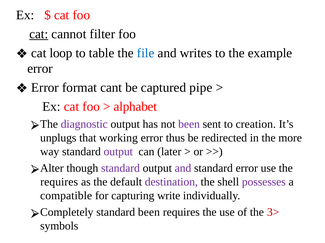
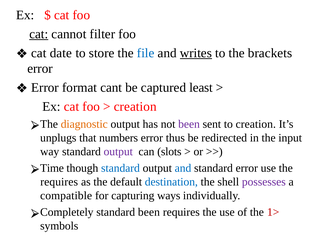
loop: loop -> date (61, 53)
table: table -> store (102, 53)
writes underline: none -> present (196, 53)
example: example -> brackets (270, 53)
pipe: pipe -> least (201, 88)
alphabet: alphabet -> creation (135, 107)
diagnostic colour: purple -> orange (84, 124)
working: working -> numbers (119, 138)
more: more -> input (290, 138)
later: later -> slots (169, 152)
Alter: Alter -> Time (52, 168)
standard colour: purple -> blue (120, 168)
and colour: purple -> blue (183, 168)
destination colour: purple -> blue (171, 182)
write: write -> ways (169, 196)
3>: 3> -> 1> (273, 213)
